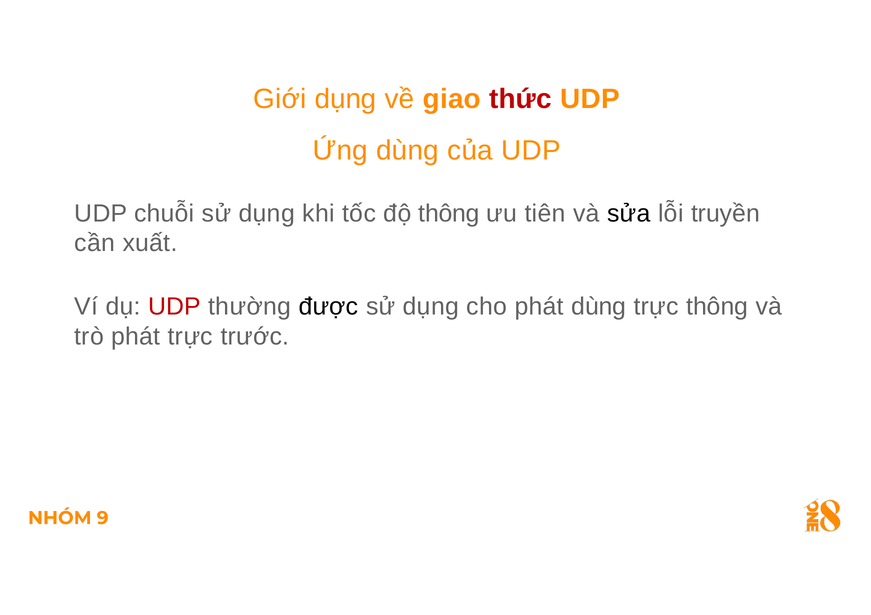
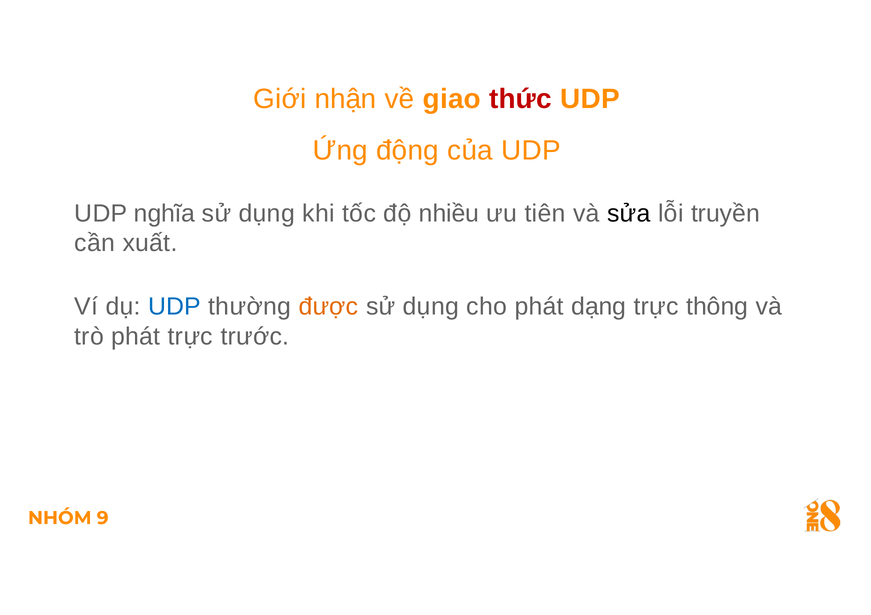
Giới dụng: dụng -> nhận (346, 99)
Ứng dùng: dùng -> động (408, 151)
chuỗi: chuỗi -> nghĩa (165, 213)
độ thông: thông -> nhiều (449, 213)
UDP colour: red -> blue (175, 307)
được colour: black -> orange (328, 307)
phát dùng: dùng -> dạng (599, 307)
